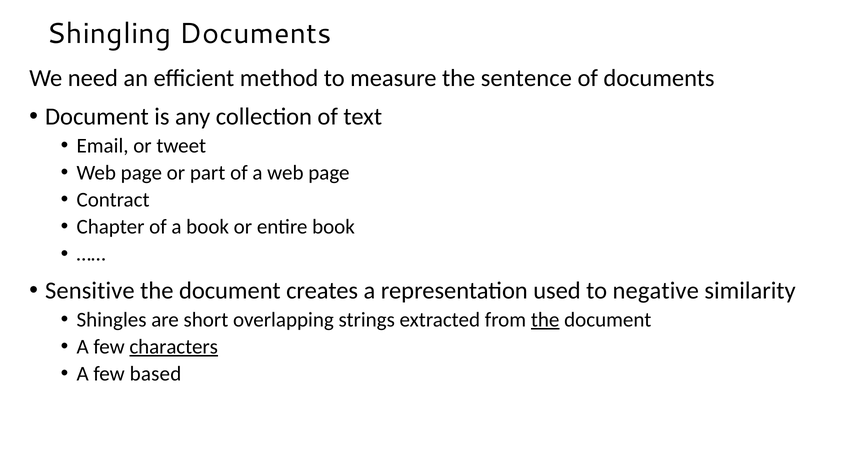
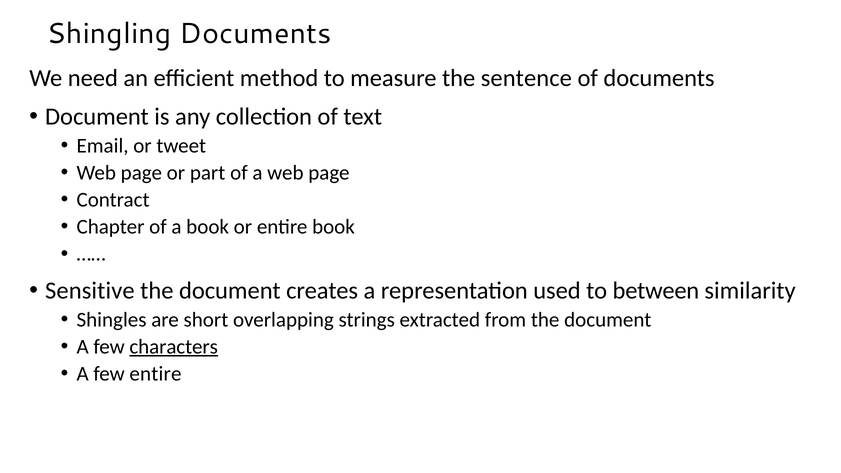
negative: negative -> between (656, 291)
the underline: present -> none (545, 320)
few based: based -> entire (155, 374)
